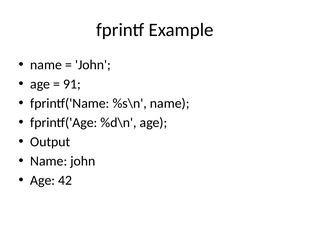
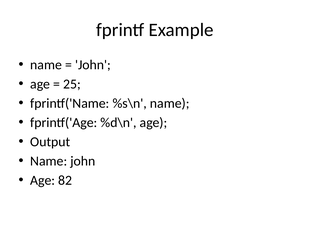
91: 91 -> 25 (72, 84)
42: 42 -> 82 (65, 181)
